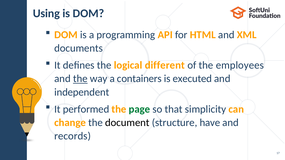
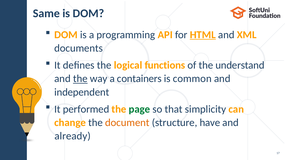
Using: Using -> Same (46, 14)
HTML underline: none -> present (203, 35)
different: different -> functions (165, 65)
employees: employees -> understand (240, 65)
executed: executed -> common (192, 79)
document colour: black -> orange (127, 123)
records: records -> already (73, 136)
